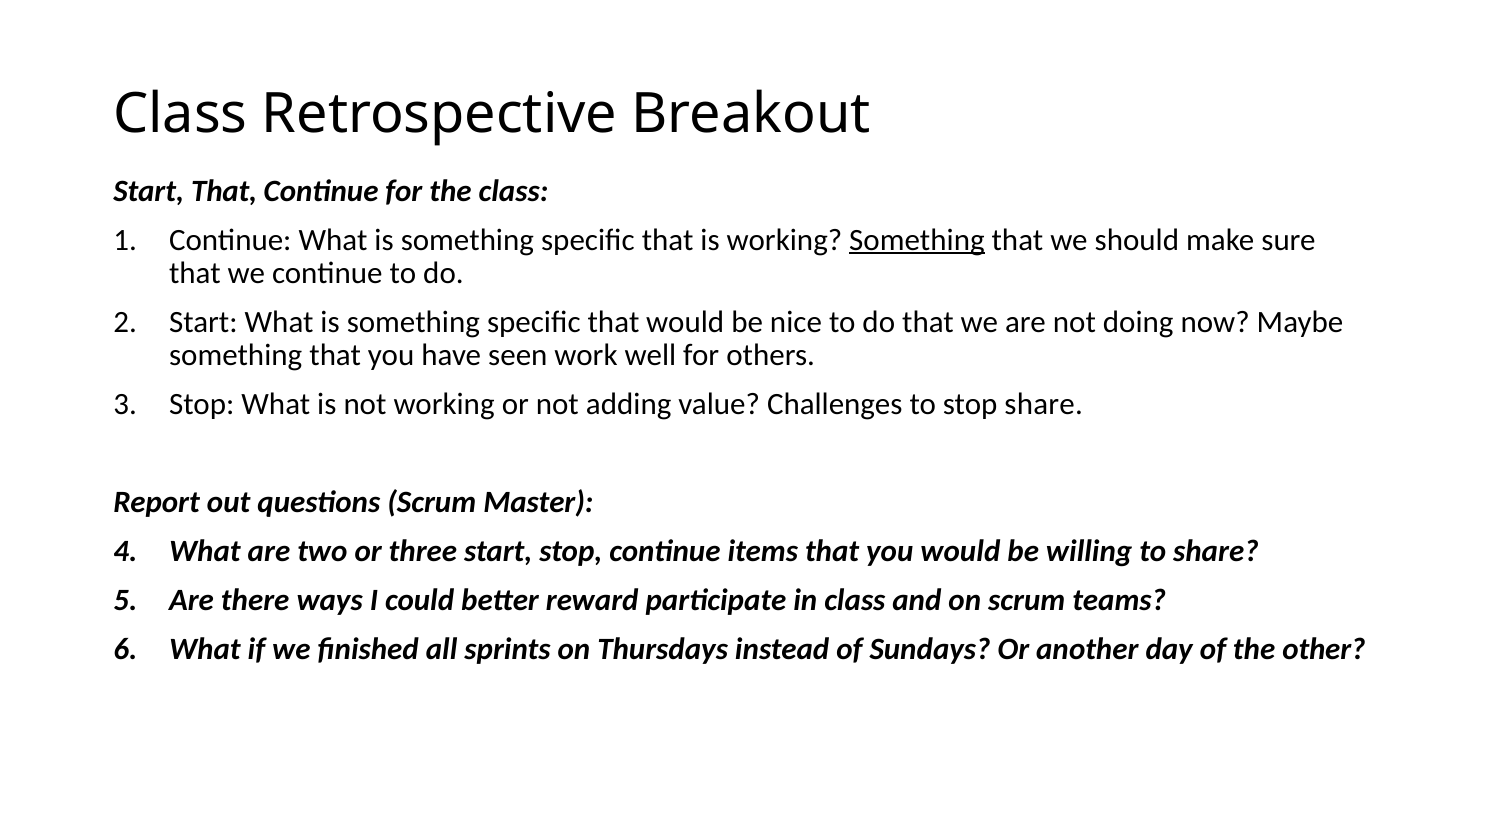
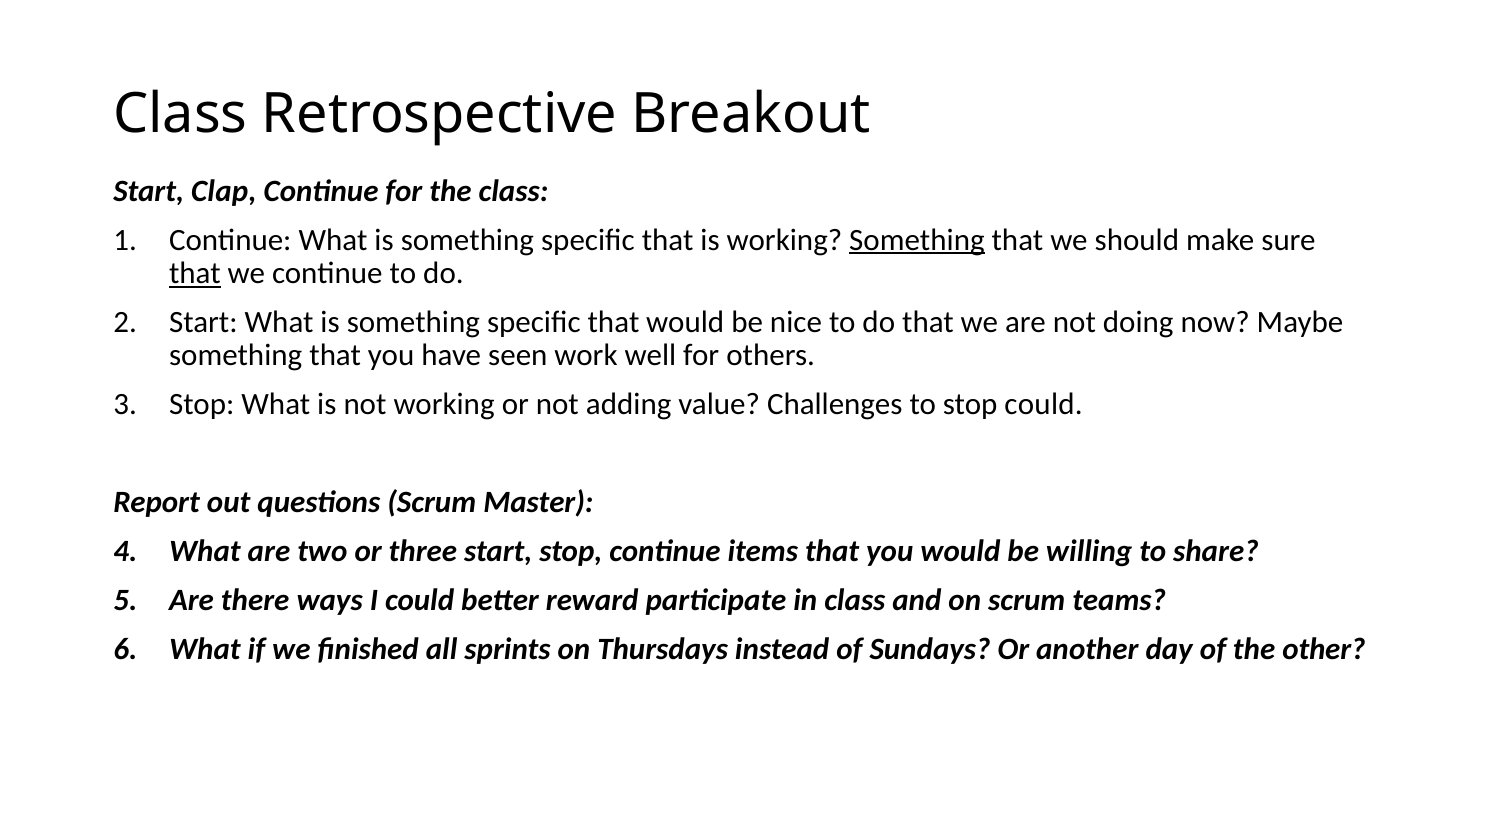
Start That: That -> Clap (224, 191)
that underline: none -> present (195, 273)
stop share: share -> could (1044, 405)
